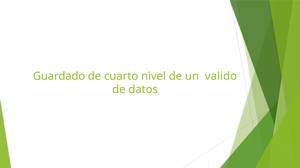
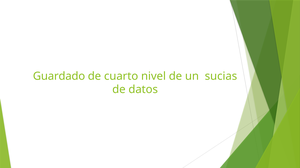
valido: valido -> sucias (221, 76)
